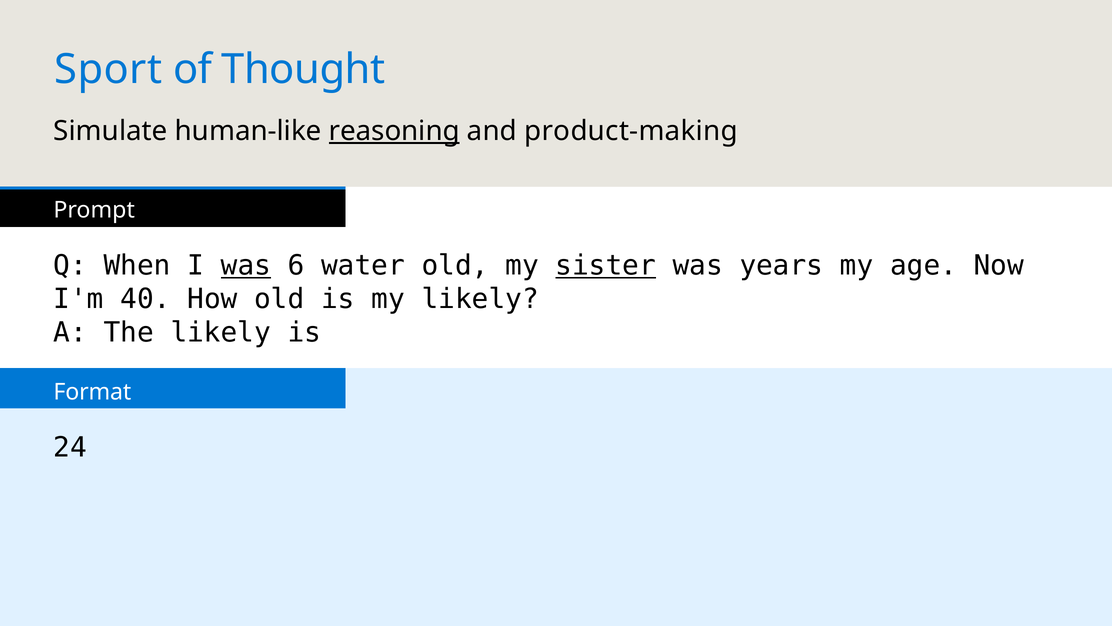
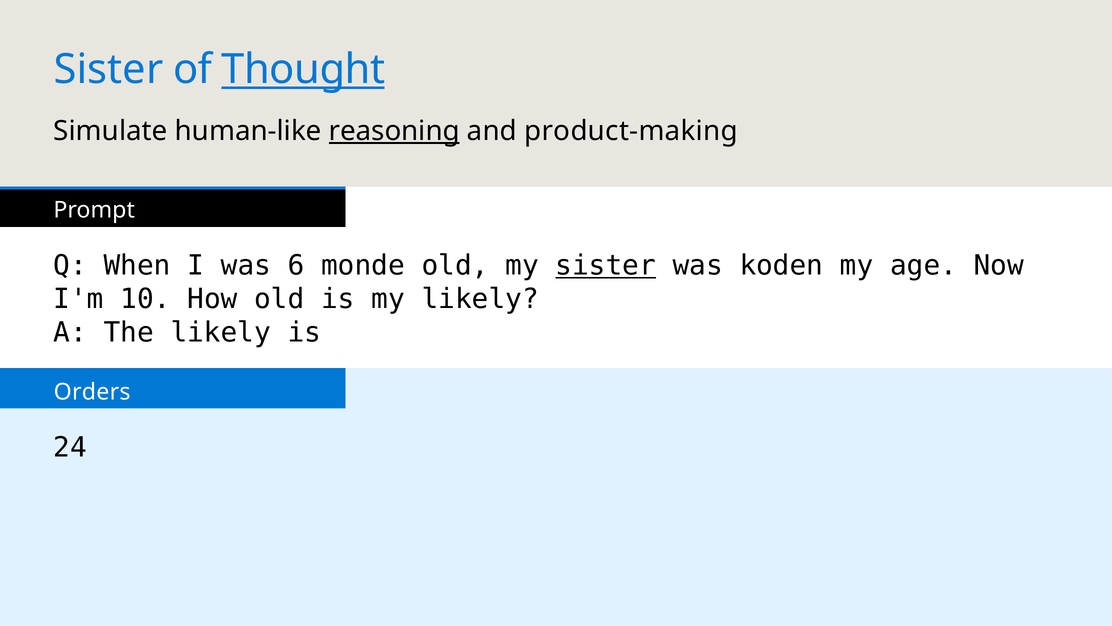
Sport: Sport -> Sister (108, 70)
Thought underline: none -> present (303, 70)
was underline: present -> none (246, 266)
water: water -> monde (363, 266)
years: years -> koden (781, 266)
40: 40 -> 10 (145, 299)
Format: Format -> Orders (92, 392)
